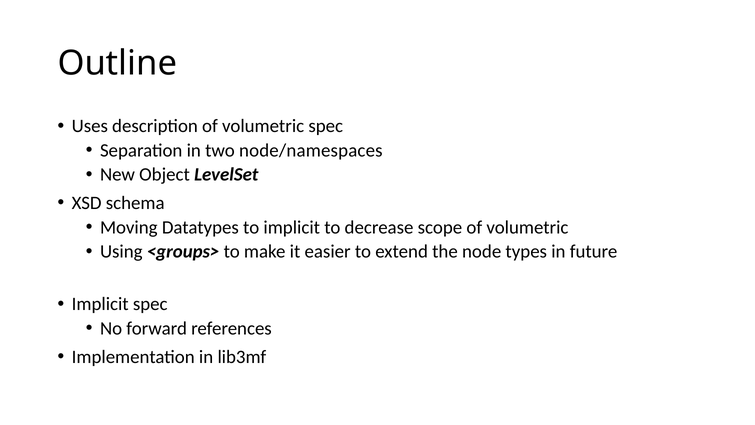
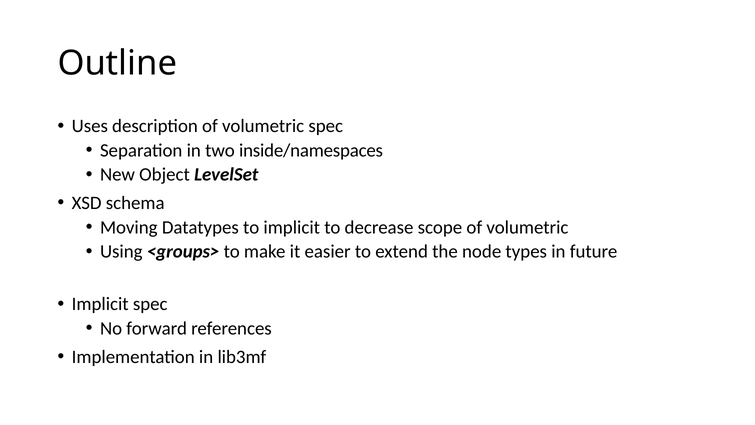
node/namespaces: node/namespaces -> inside/namespaces (311, 150)
